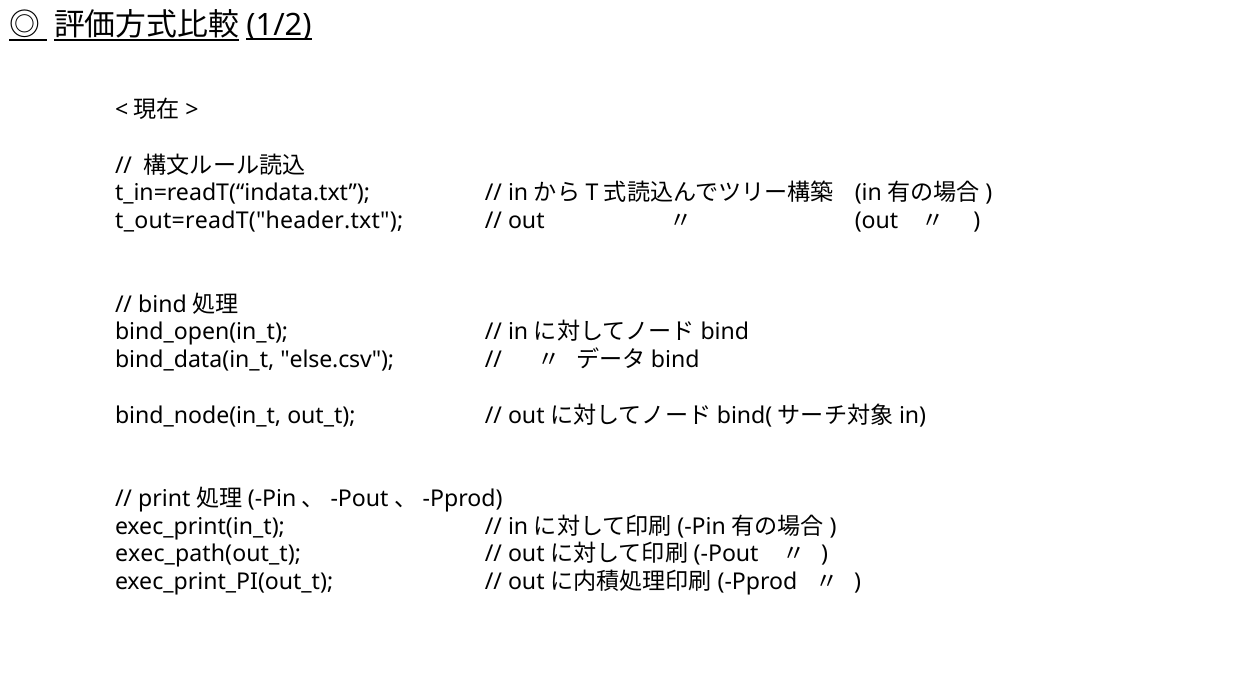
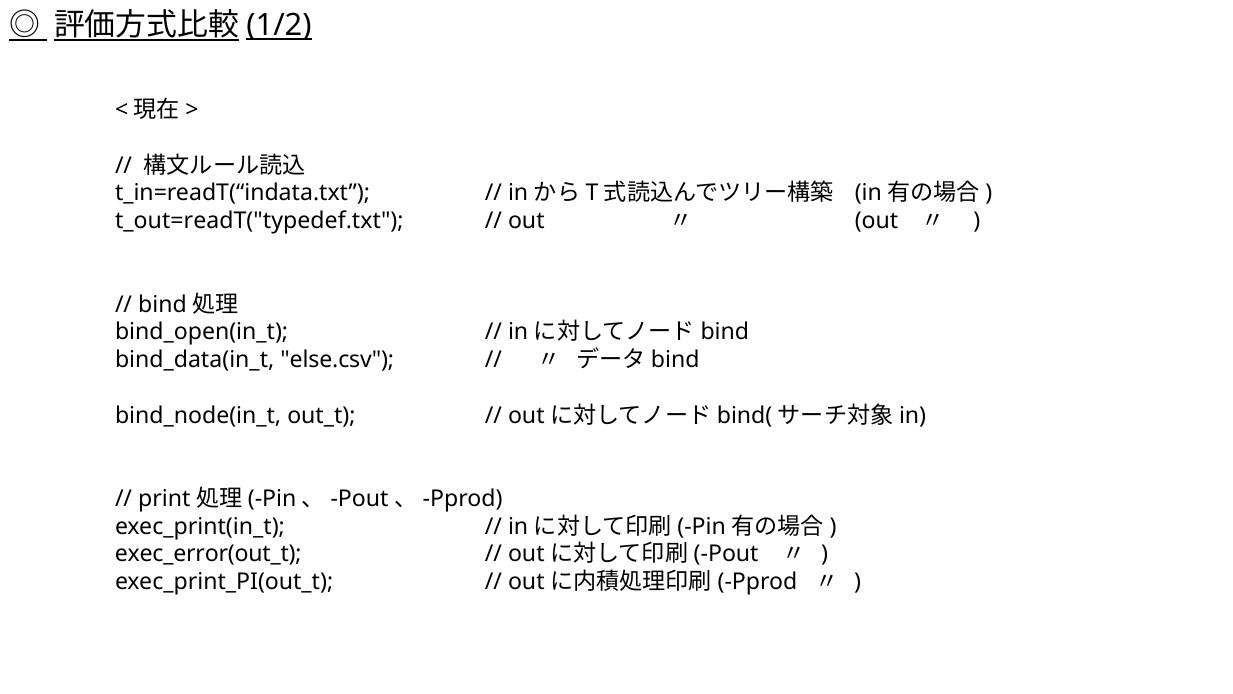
t_out=readT("header.txt: t_out=readT("header.txt -> t_out=readT("typedef.txt (259, 221)
exec_path(out_t: exec_path(out_t -> exec_error(out_t (208, 554)
